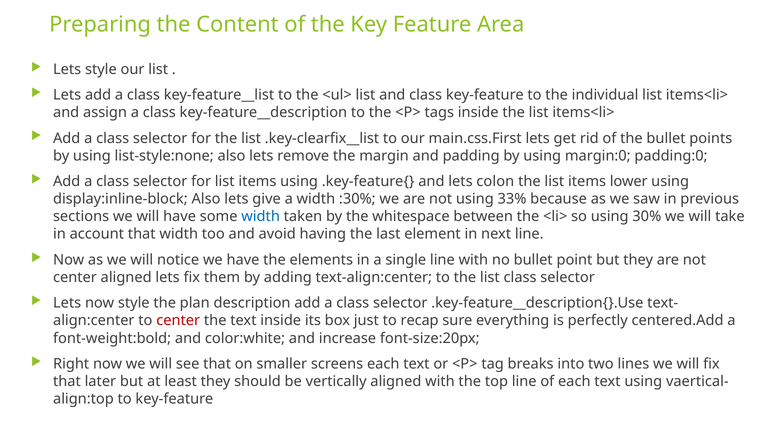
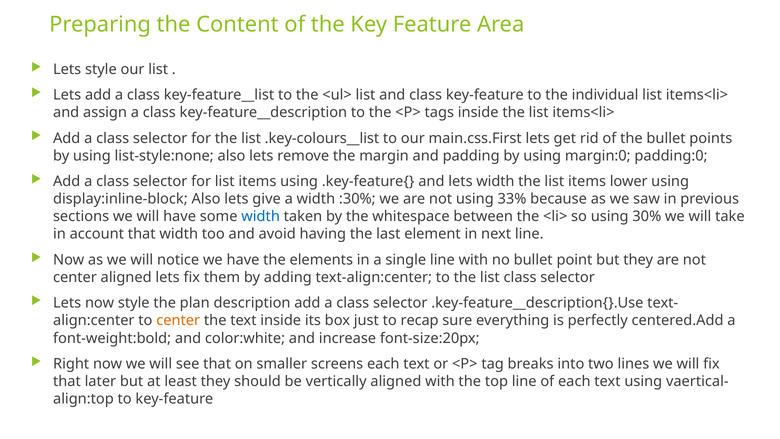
.key-clearfix__list: .key-clearfix__list -> .key-colours__list (322, 138)
lets colon: colon -> width (495, 181)
center colour: red -> orange (178, 320)
